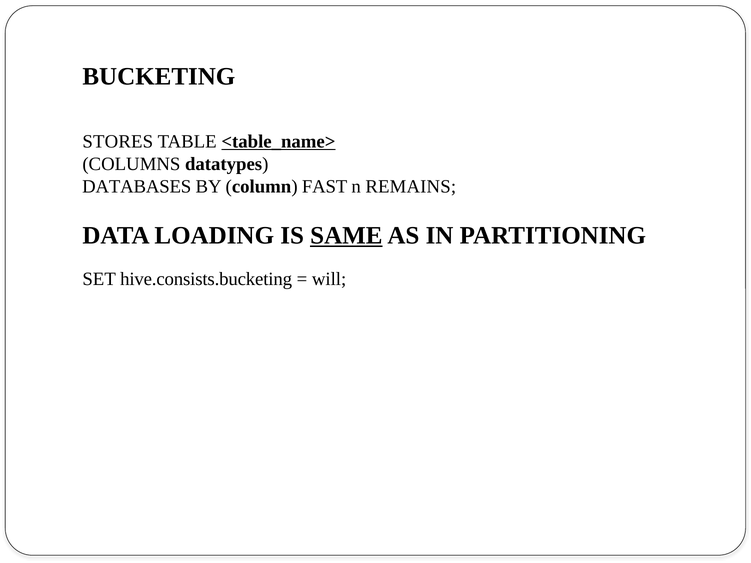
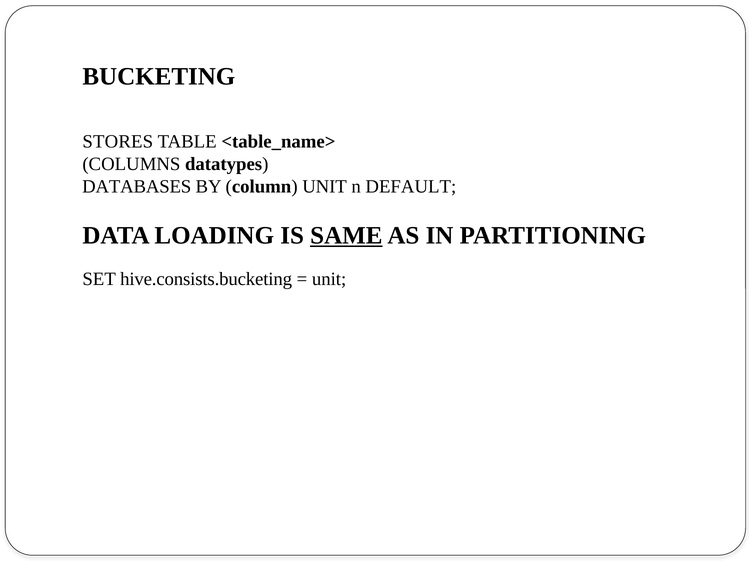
<table_name> underline: present -> none (278, 141)
column FAST: FAST -> UNIT (325, 186)
REMAINS: REMAINS -> DEFAULT (411, 186)
will: will -> unit (329, 279)
